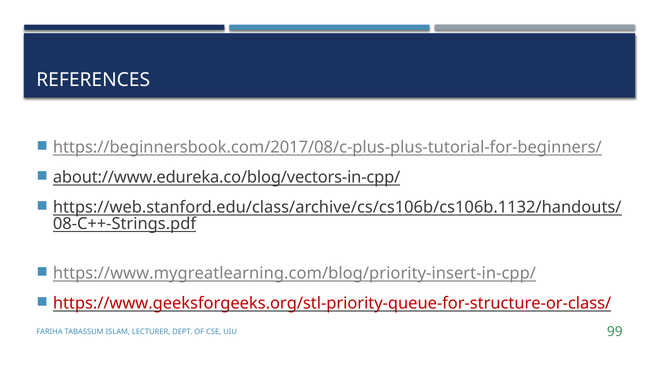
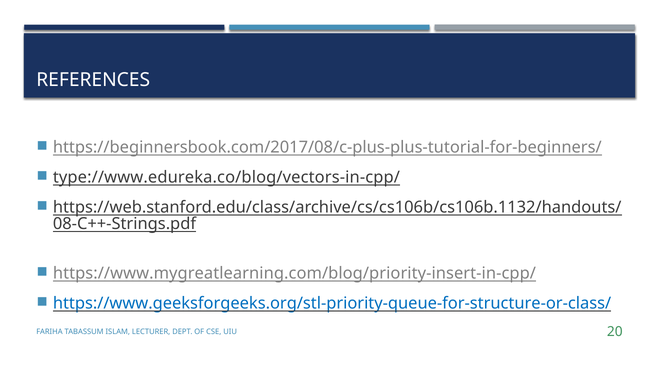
about://www.edureka.co/blog/vectors-in-cpp/: about://www.edureka.co/blog/vectors-in-cpp/ -> type://www.edureka.co/blog/vectors-in-cpp/ (226, 177)
https://www.geeksforgeeks.org/stl-priority-queue-for-structure-or-class/ colour: red -> blue (332, 303)
99: 99 -> 20 (615, 332)
